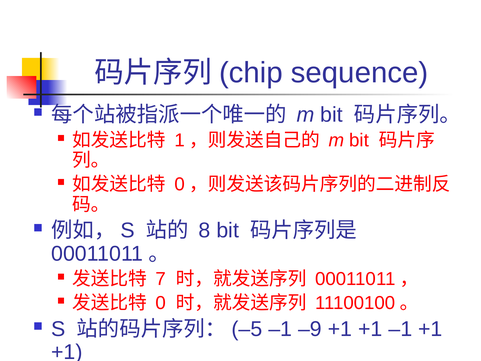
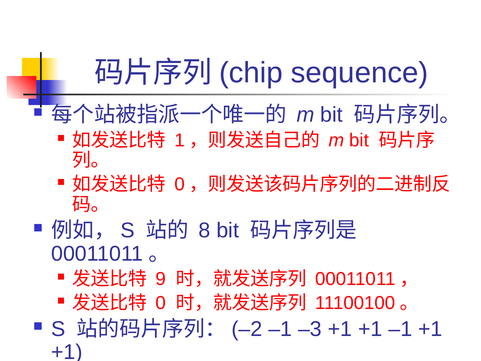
7: 7 -> 9 (161, 279)
–5: –5 -> –2 (247, 329)
–9: –9 -> –3 (310, 329)
